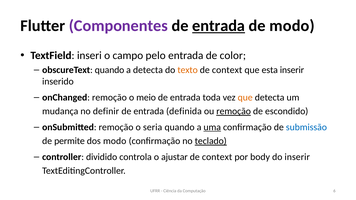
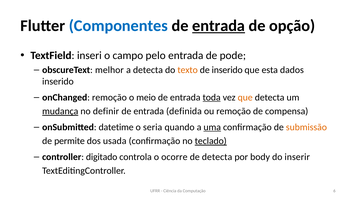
Componentes colour: purple -> blue (118, 26)
de modo: modo -> opção (292, 26)
color: color -> pode (233, 56)
obscureText quando: quando -> melhor (109, 70)
context: context -> inserido (227, 70)
esta inserir: inserir -> dados (292, 70)
toda underline: none -> present (212, 97)
mudança underline: none -> present (60, 111)
remoção underline: present -> none (234, 111)
escondido: escondido -> compensa (287, 111)
onSubmitted remoção: remoção -> datetime (116, 127)
submissão colour: blue -> orange (306, 127)
dos modo: modo -> usada (115, 141)
dividido: dividido -> digitado (102, 157)
ajustar: ajustar -> ocorre (174, 157)
context: context -> detecta (217, 157)
